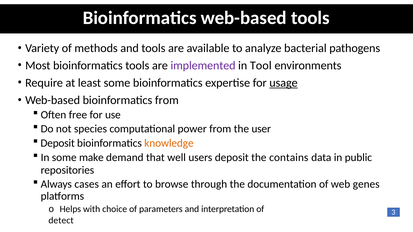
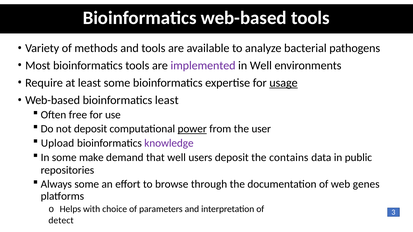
in Tool: Tool -> Well (261, 66)
bioinformatics from: from -> least (167, 100)
not species: species -> deposit (91, 129)
power underline: none -> present (192, 129)
Deposit: Deposit -> Upload (58, 143)
knowledge colour: orange -> purple (169, 143)
Always cases: cases -> some (87, 184)
